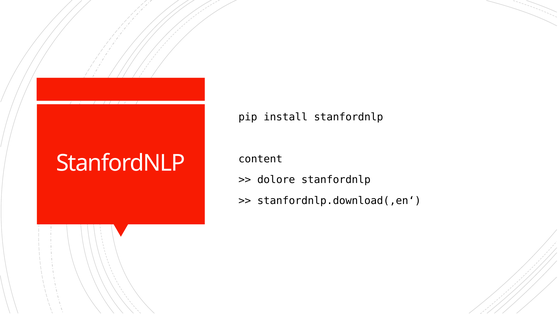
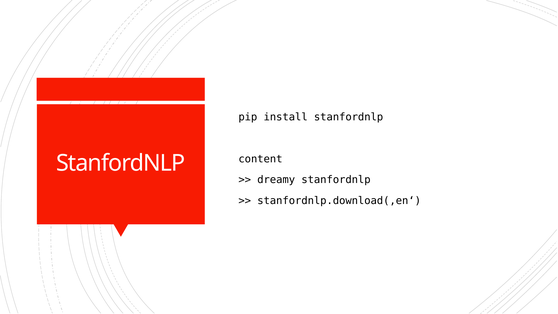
dolore: dolore -> dreamy (276, 180)
